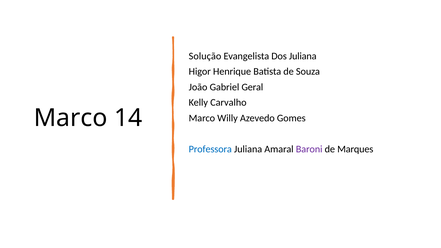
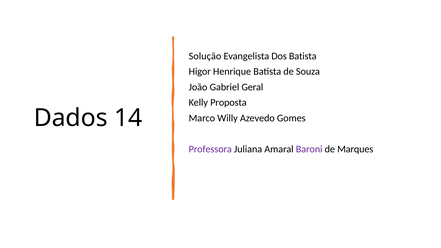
Dos Juliana: Juliana -> Batista (303, 56)
Carvalho: Carvalho -> Proposta (228, 103)
Marco: Marco -> Dados (71, 118)
Professora colour: blue -> purple (210, 149)
